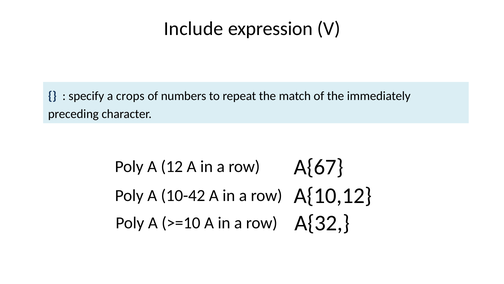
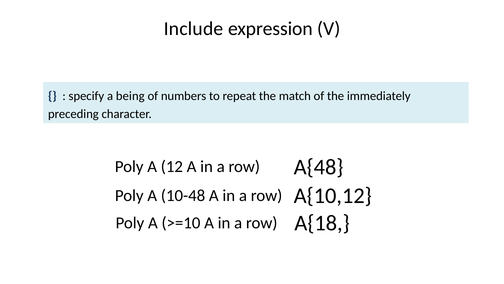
crops: crops -> being (130, 96)
A{67: A{67 -> A{48 (319, 167)
10-42: 10-42 -> 10-48 (183, 195)
A{32: A{32 -> A{18 (322, 223)
